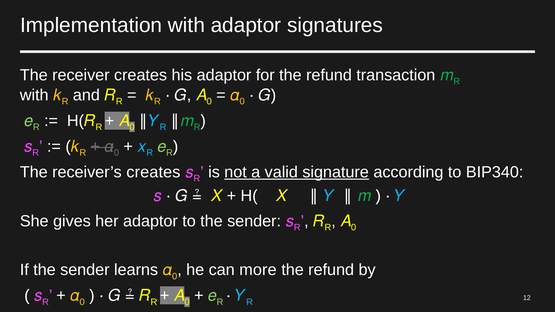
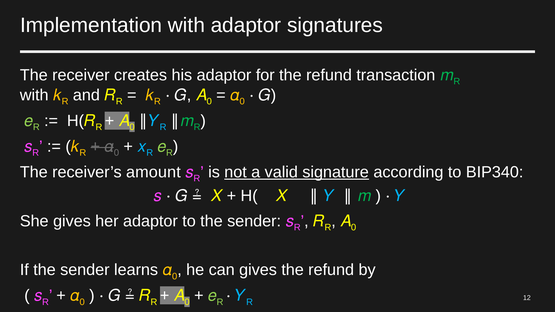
receiver’s creates: creates -> amount (153, 172)
can more: more -> gives (258, 270)
